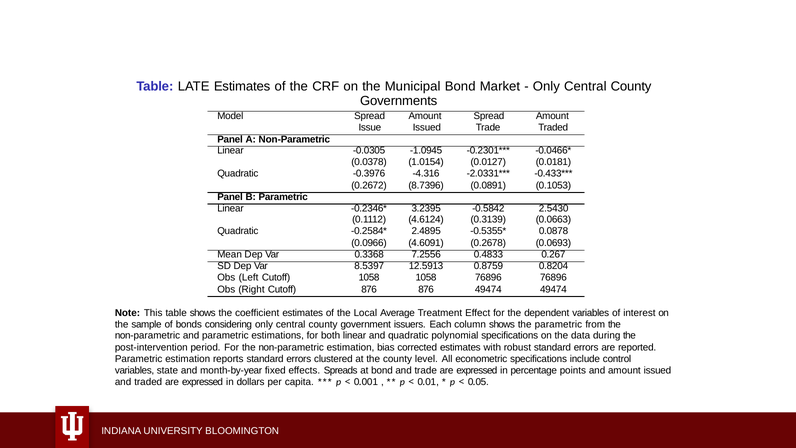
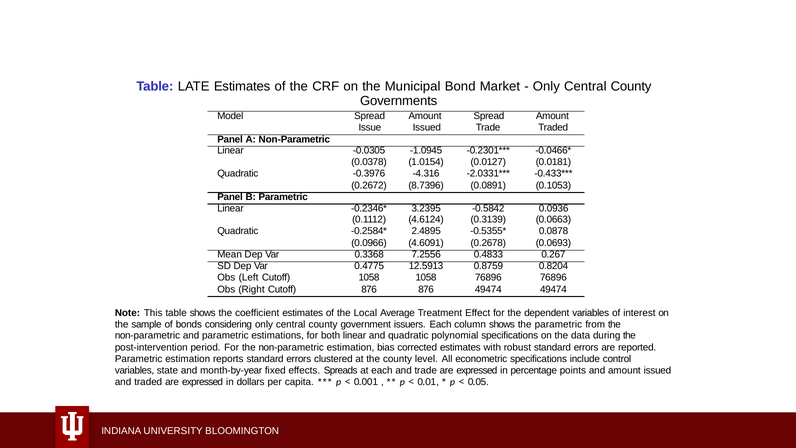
2.5430: 2.5430 -> 0.0936 (554, 208)
8.5397: 8.5397 -> 0.4775 (369, 266)
at bond: bond -> each (382, 370)
